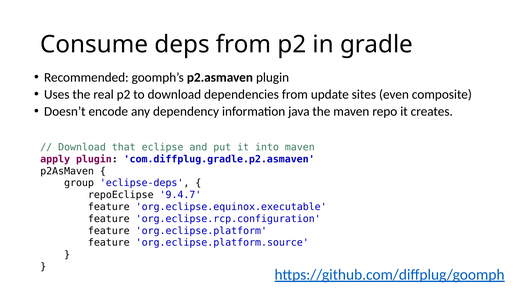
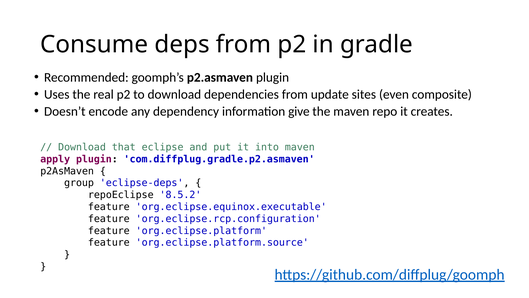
java: java -> give (299, 111)
9.4.7: 9.4.7 -> 8.5.2 (180, 195)
